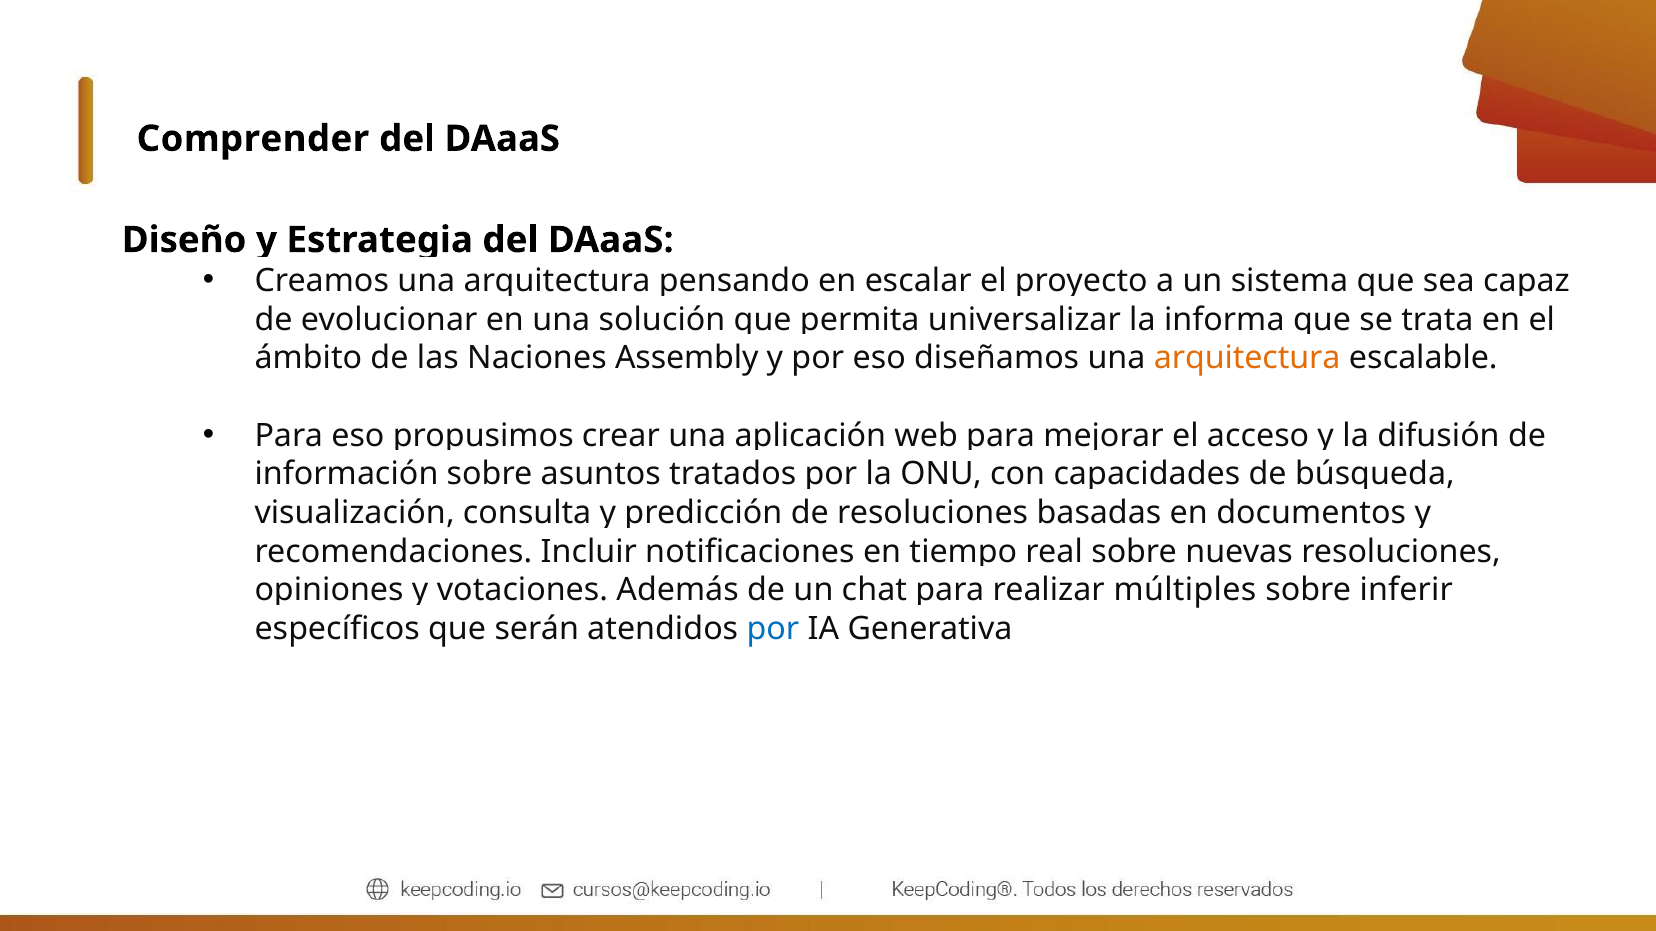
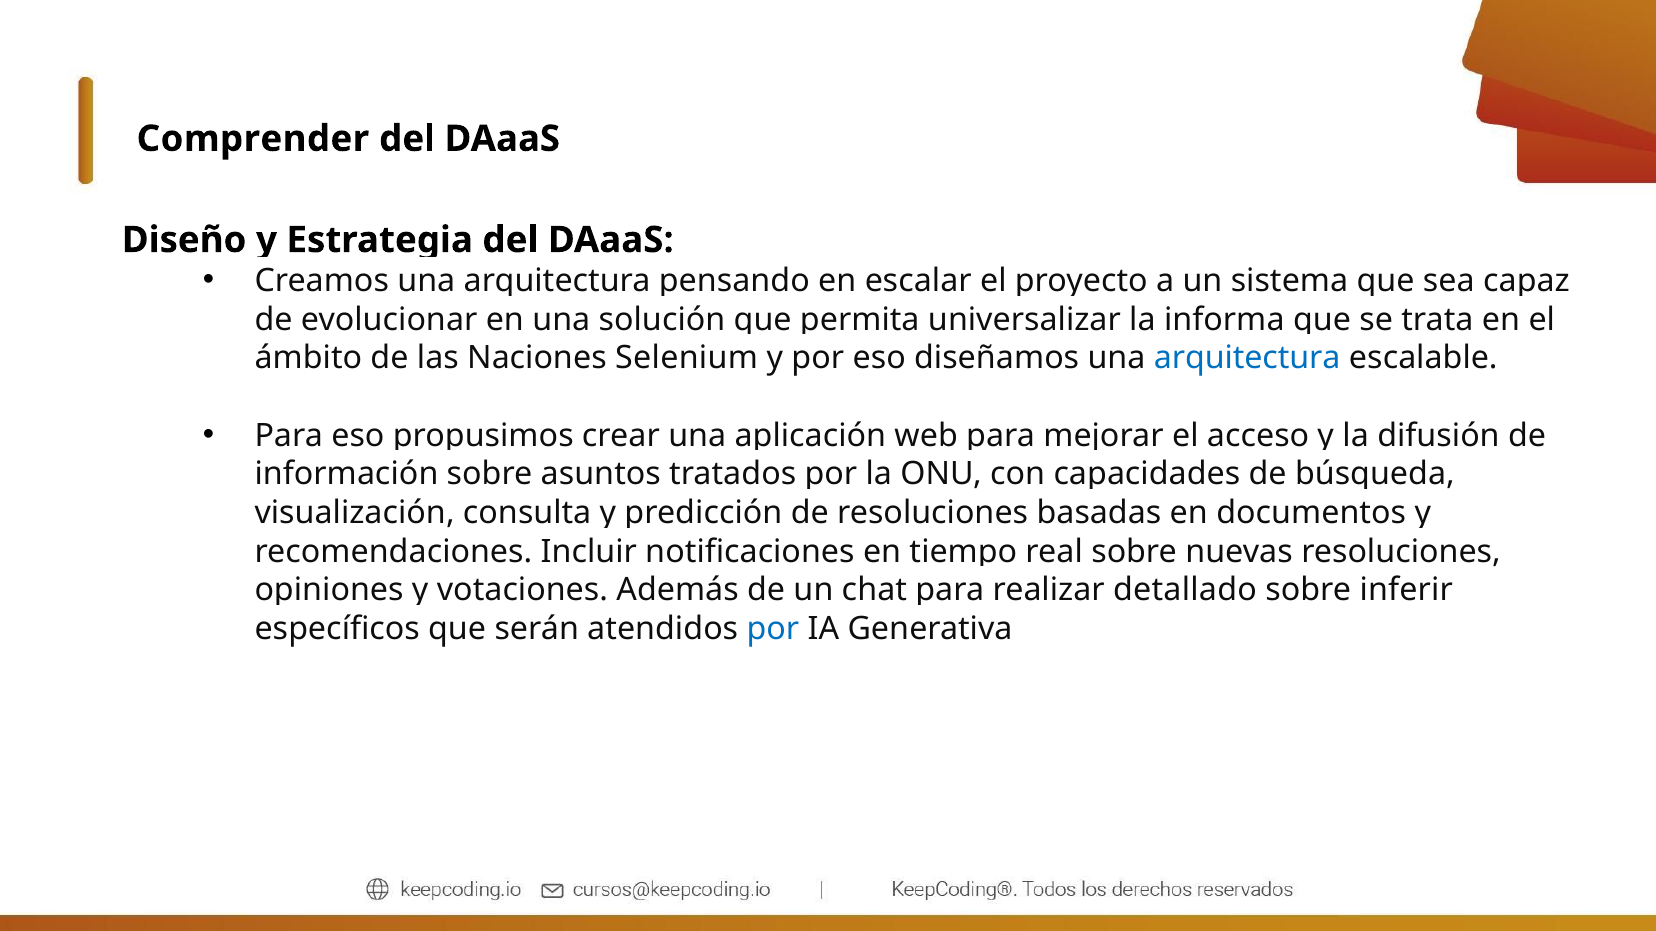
Assembly: Assembly -> Selenium (687, 359)
arquitectura colour: orange -> blue (1247, 359)
múltiples: múltiples -> detallado (1185, 590)
